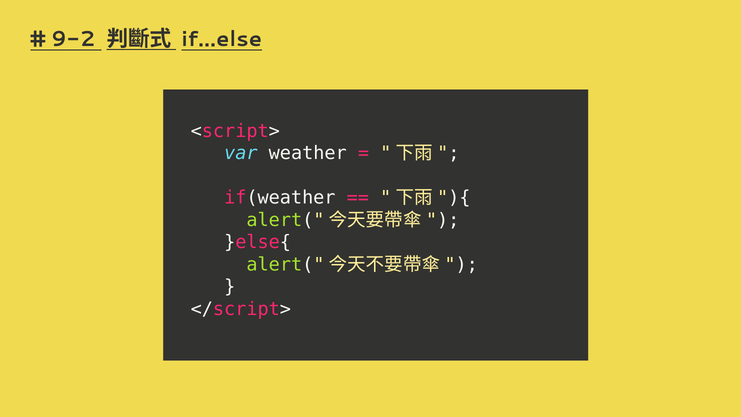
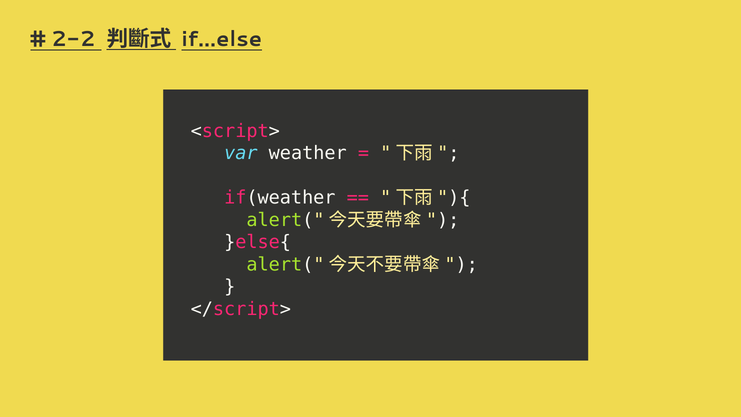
9-2: 9-2 -> 2-2 (73, 39)
